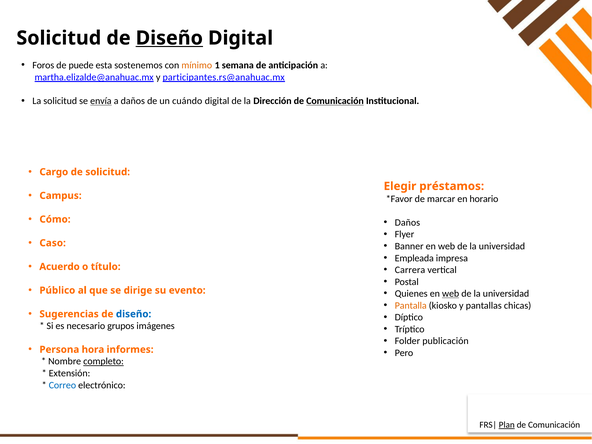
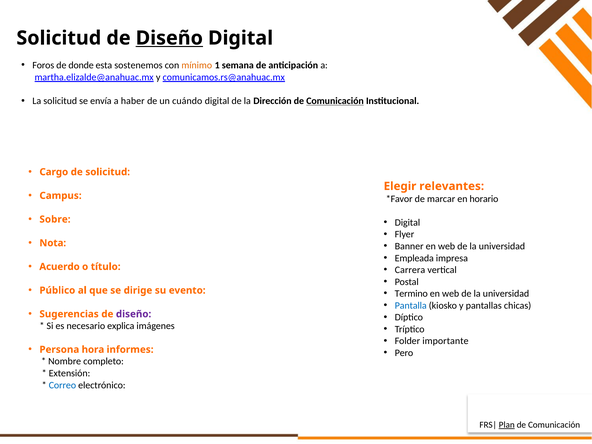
puede: puede -> donde (81, 65)
participantes.rs@anahuac.mx: participantes.rs@anahuac.mx -> comunicamos.rs@anahuac.mx (224, 77)
envía underline: present -> none (101, 101)
a daños: daños -> haber (133, 101)
préstamos: préstamos -> relevantes (452, 186)
Cómo: Cómo -> Sobre (55, 219)
Daños: Daños -> Digital (407, 223)
Caso: Caso -> Nota (53, 243)
Quienes: Quienes -> Termino (411, 294)
web underline: present -> none (451, 294)
Pantalla colour: orange -> blue (411, 305)
diseño colour: blue -> purple (134, 314)
grupos: grupos -> explica (121, 326)
publicación: publicación -> importante (445, 341)
completo underline: present -> none (104, 361)
